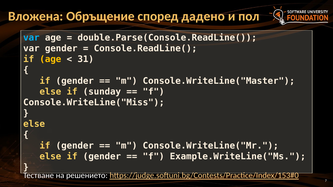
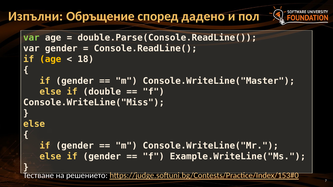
Вложена: Вложена -> Изпълни (36, 16)
var colour: light blue -> light green (31, 38)
31: 31 -> 18 (86, 59)
sunday: sunday -> double (102, 92)
